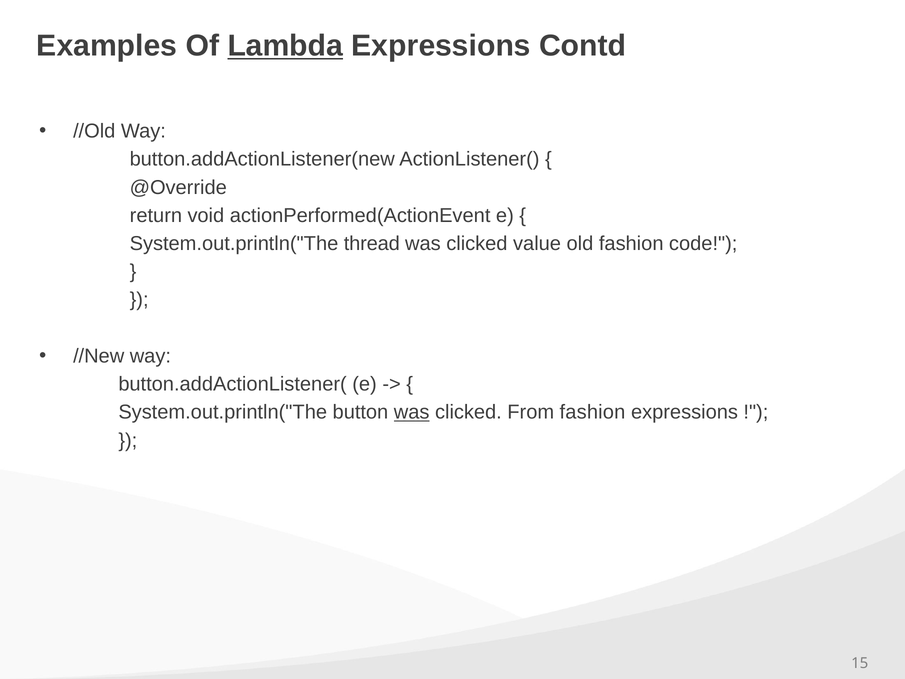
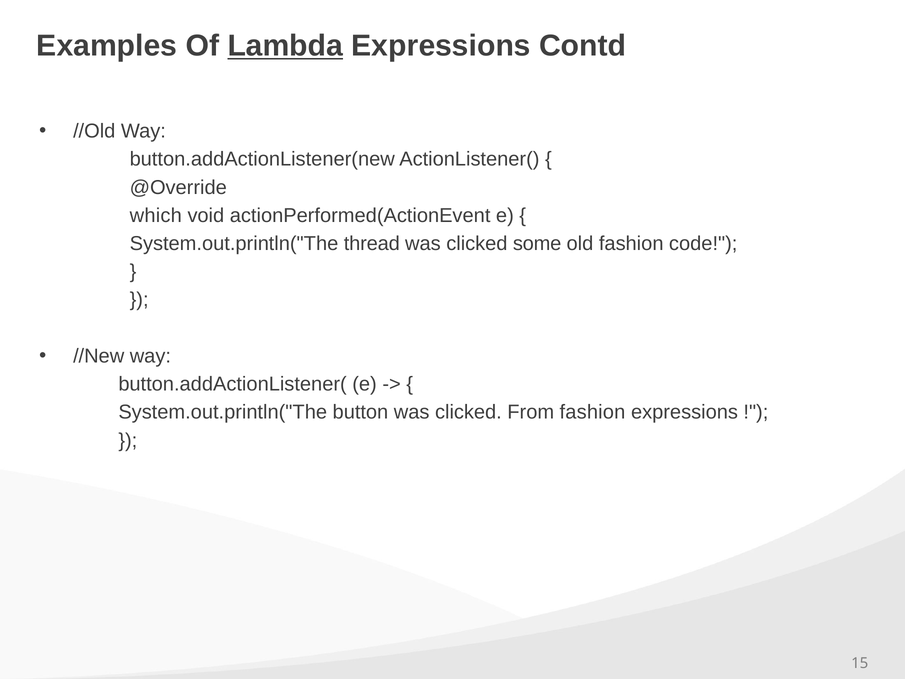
return: return -> which (156, 215)
value: value -> some (537, 244)
was underline: present -> none (412, 412)
